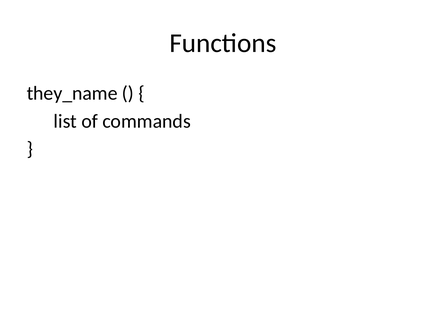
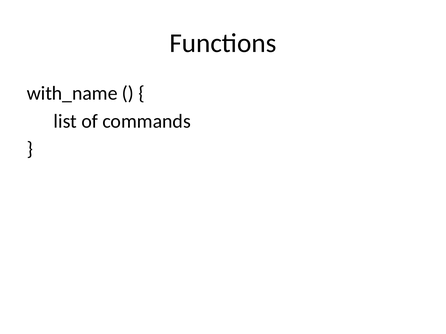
they_name: they_name -> with_name (72, 94)
